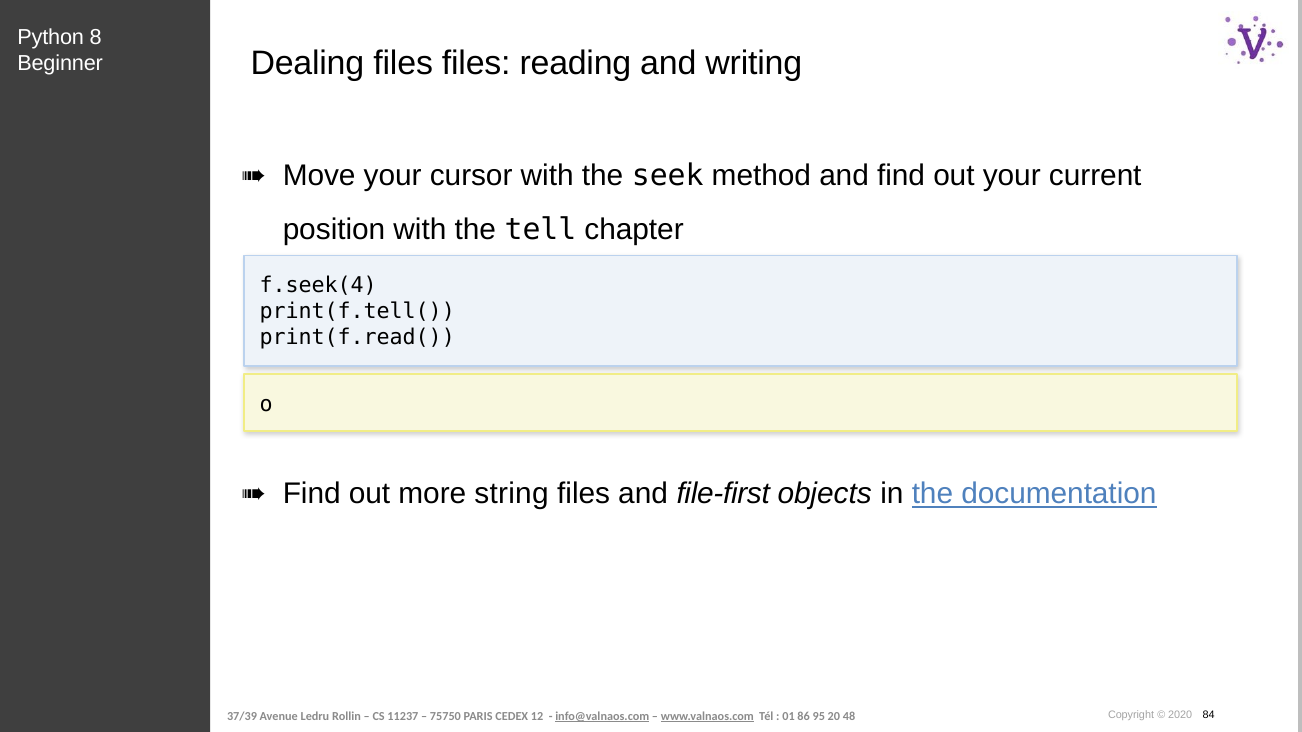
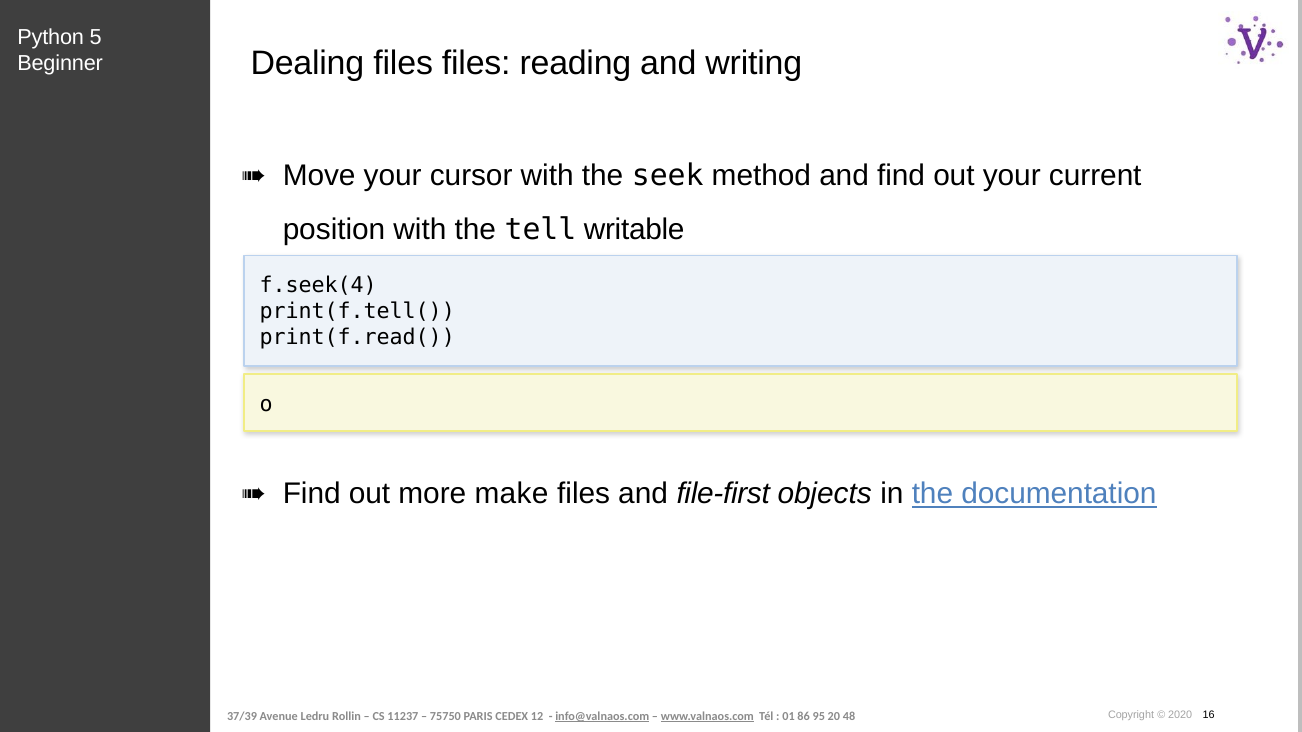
8: 8 -> 5 (96, 38)
chapter: chapter -> writable (634, 230)
string: string -> make (511, 494)
84: 84 -> 16 (1209, 715)
